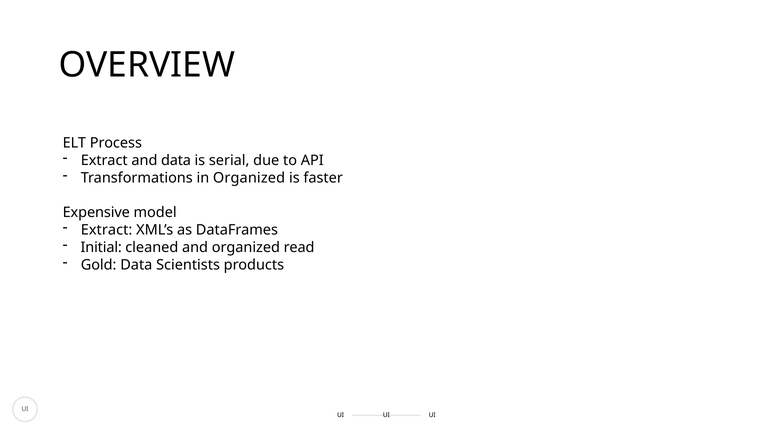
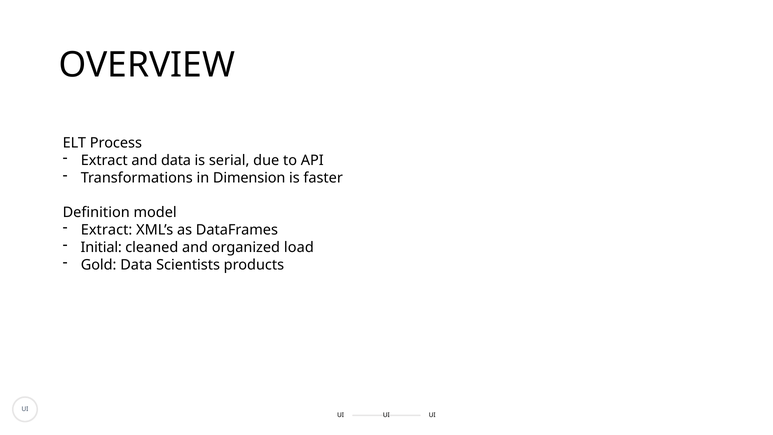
in Organized: Organized -> Dimension (249, 178)
Expensive: Expensive -> Definition (96, 213)
read: read -> load (299, 247)
